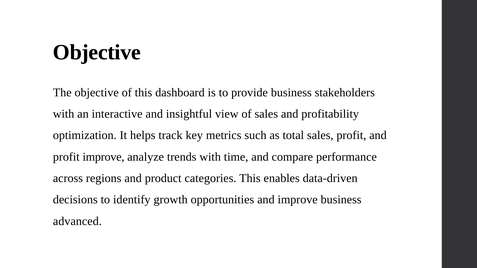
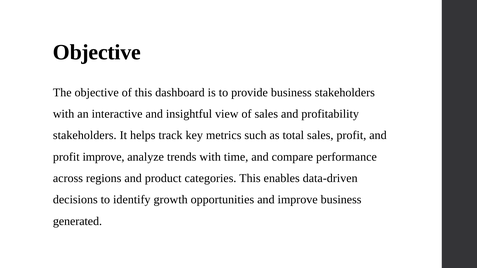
optimization: optimization -> stakeholders (85, 135)
advanced: advanced -> generated (77, 221)
